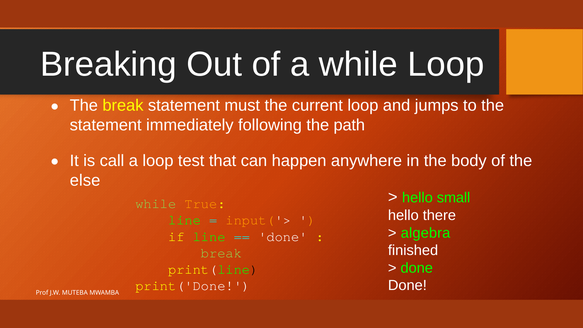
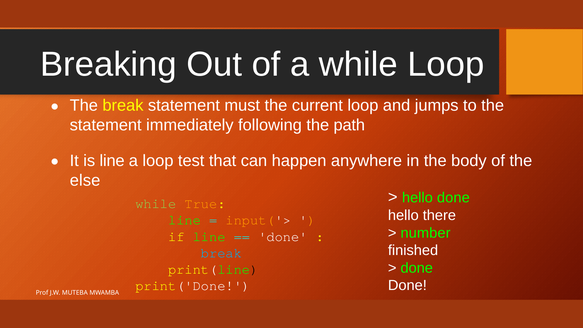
is call: call -> line (112, 161)
hello small: small -> done (453, 198)
algebra: algebra -> number (426, 233)
break colour: light green -> light blue (221, 253)
